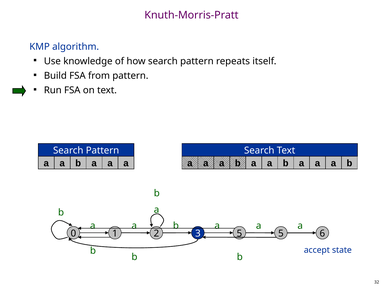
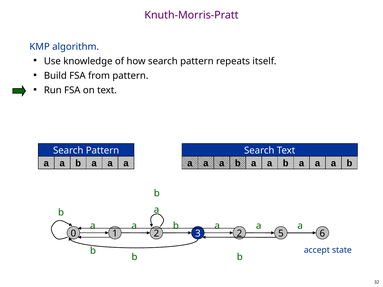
3 5: 5 -> 2 (239, 234)
